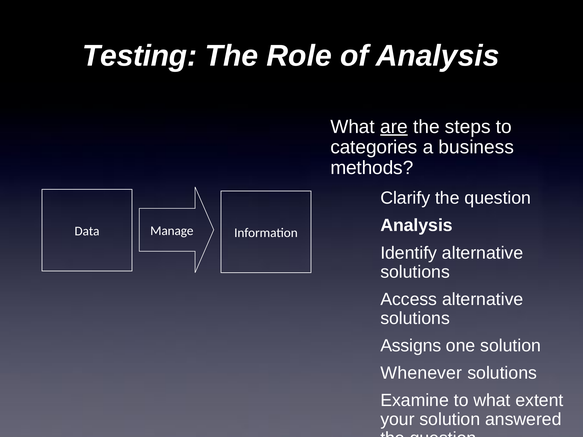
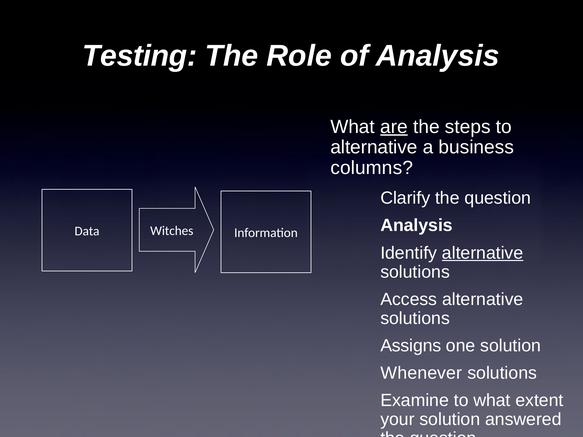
categories: categories -> alternative (374, 147)
methods: methods -> columns (372, 168)
Manage: Manage -> Witches (172, 231)
alternative underline: none -> present (483, 253)
